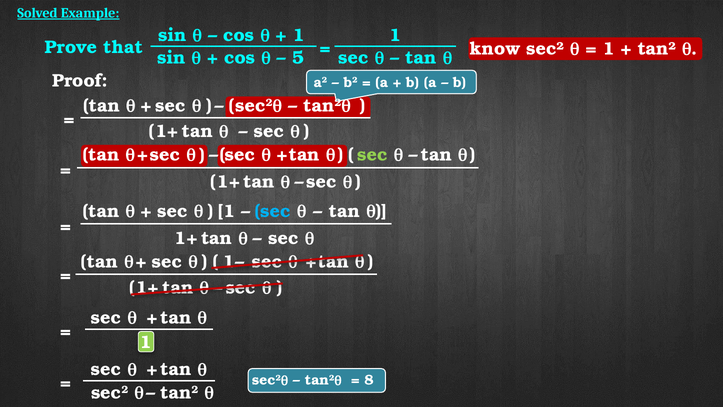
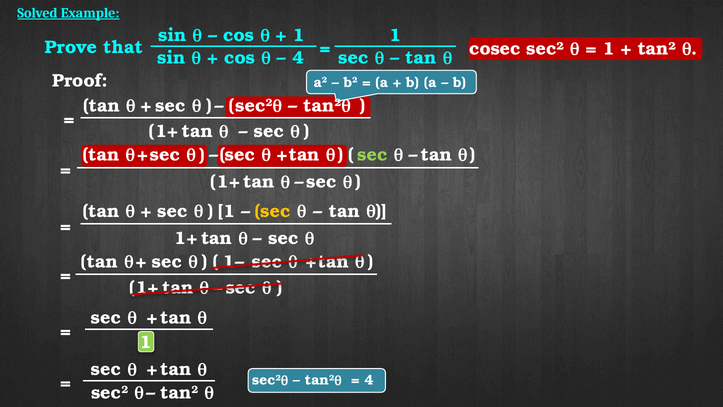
know: know -> cosec (495, 49)
5: 5 -> 4 (298, 58)
sec colour: light blue -> yellow (273, 211)
8: 8 -> 4 (369, 380)
